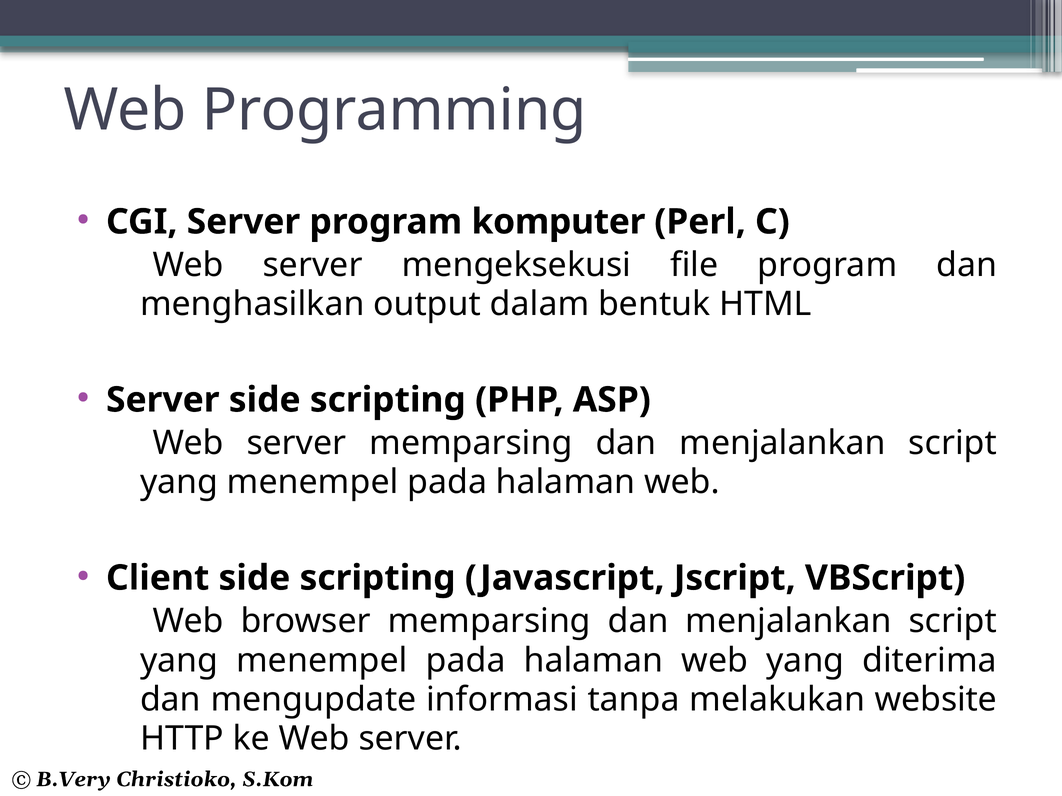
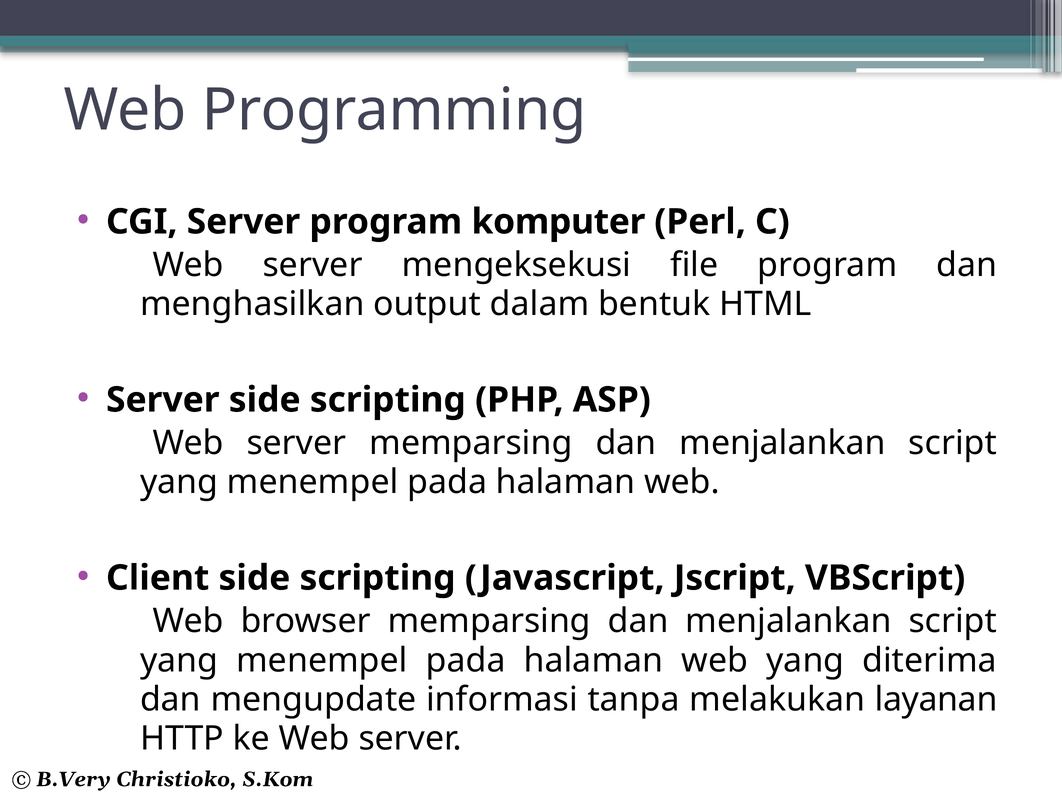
website: website -> layanan (936, 700)
